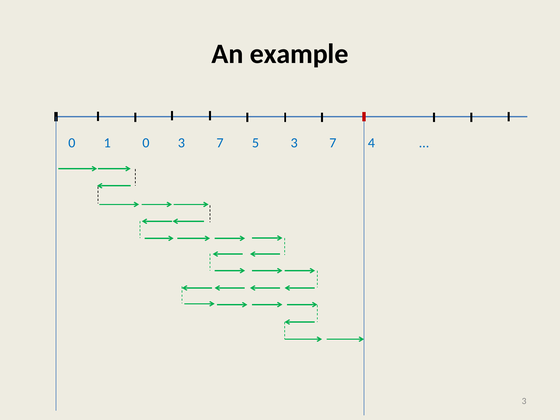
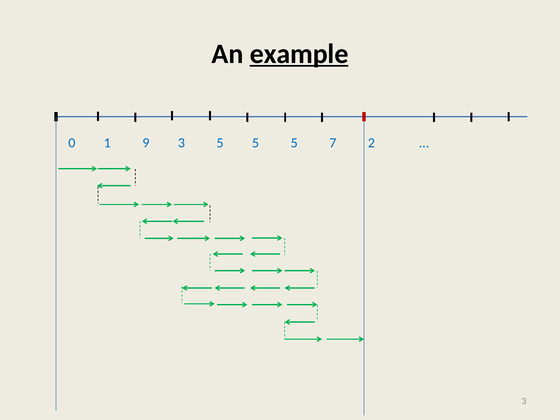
example underline: none -> present (299, 54)
1 0: 0 -> 9 (146, 143)
7: 7 -> 5 (220, 143)
3: 3 -> 5 (294, 143)
4: 4 -> 2 (371, 143)
